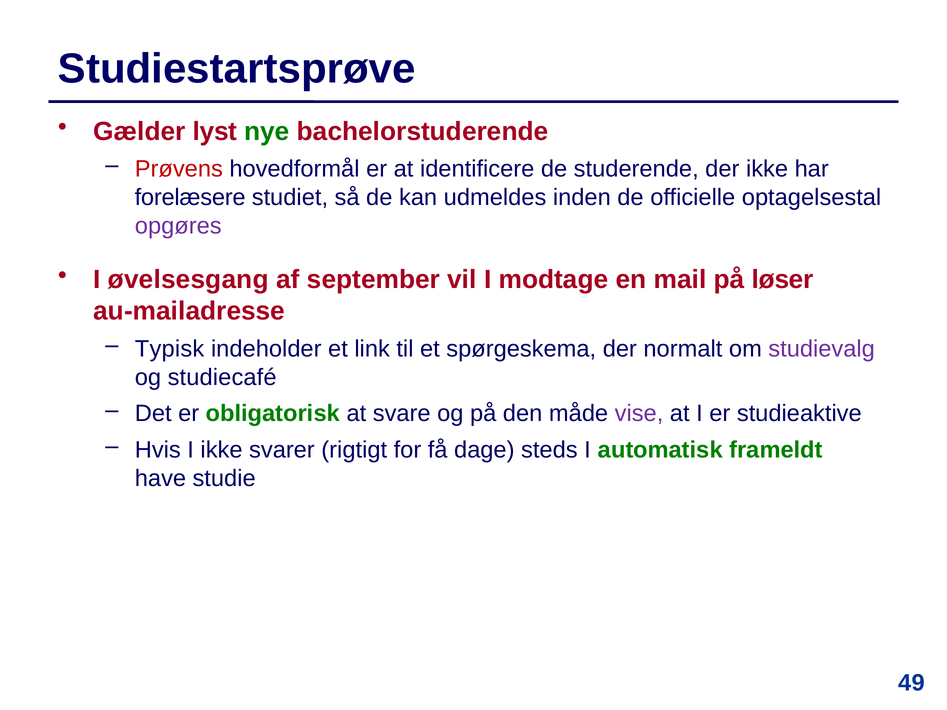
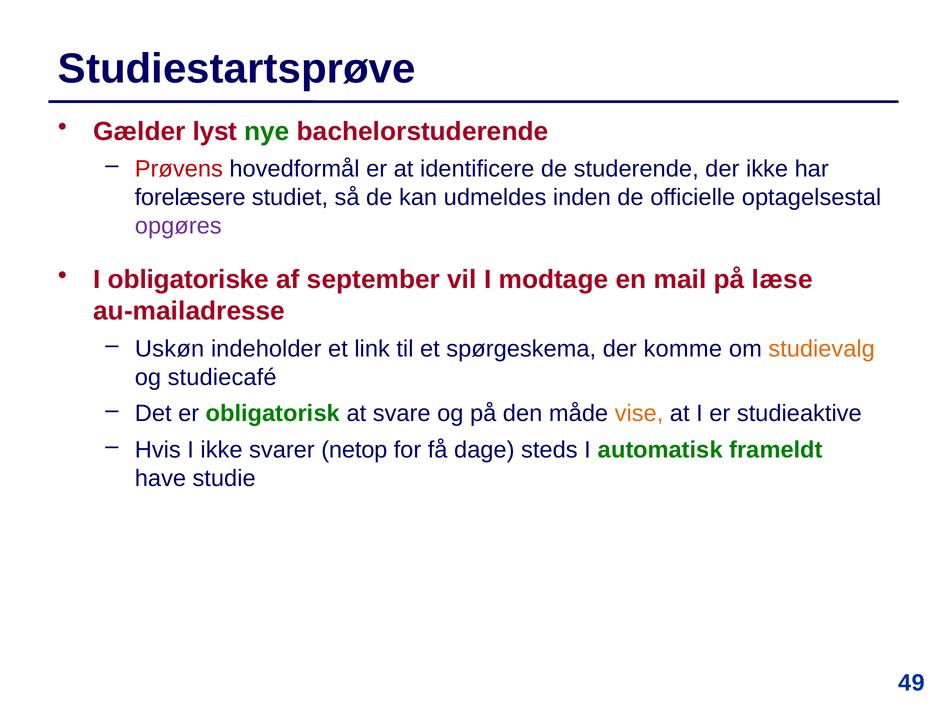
øvelsesgang: øvelsesgang -> obligatoriske (188, 280)
løser: løser -> læse (782, 280)
Typisk: Typisk -> Uskøn (170, 349)
normalt: normalt -> komme (683, 349)
studievalg colour: purple -> orange (822, 349)
vise colour: purple -> orange (639, 414)
rigtigt: rigtigt -> netop (354, 450)
